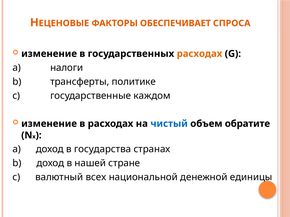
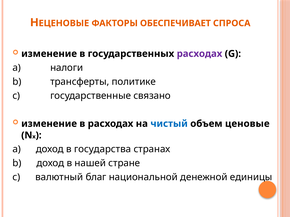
расходах colour: orange -> purple (199, 54)
каждом: каждом -> связано (152, 96)
обратите: обратите -> ценовые (247, 124)
всех: всех -> благ (96, 178)
